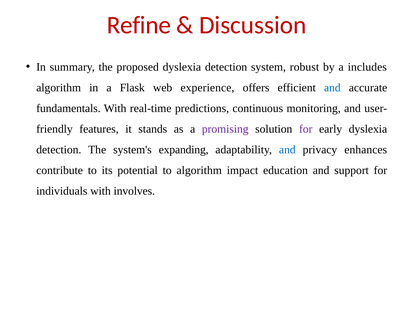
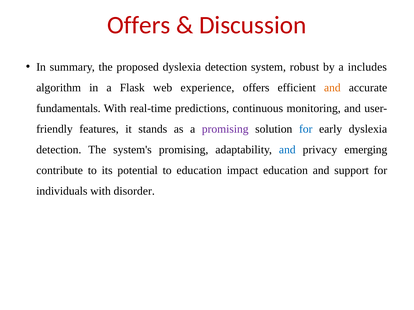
Refine: Refine -> Offers (139, 25)
and colour: blue -> orange (332, 88)
for colour: purple -> blue (306, 129)
system's expanding: expanding -> promising (184, 150)
enhances: enhances -> emerging (366, 150)
to algorithm: algorithm -> education (199, 171)
involves: involves -> disorder (134, 191)
